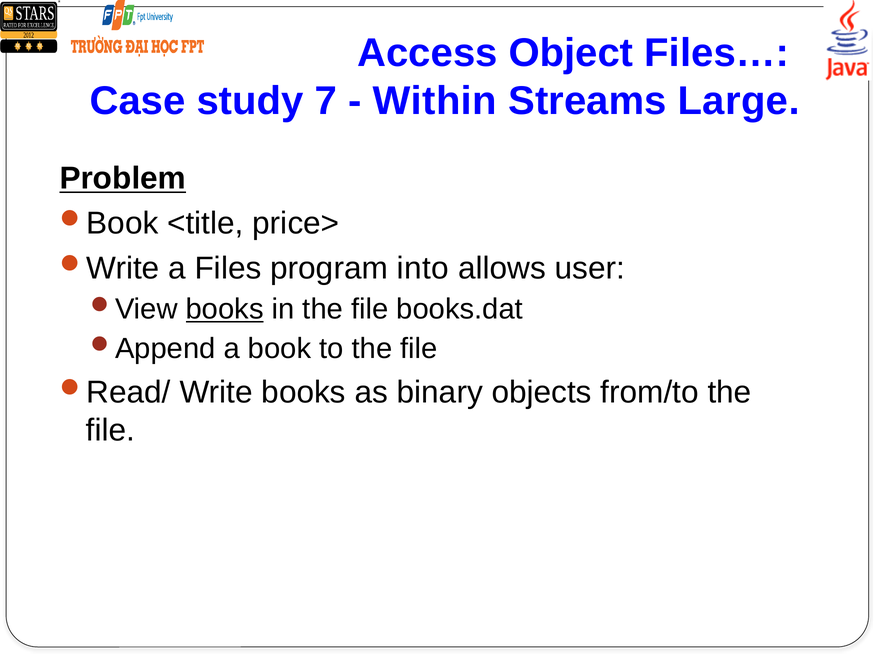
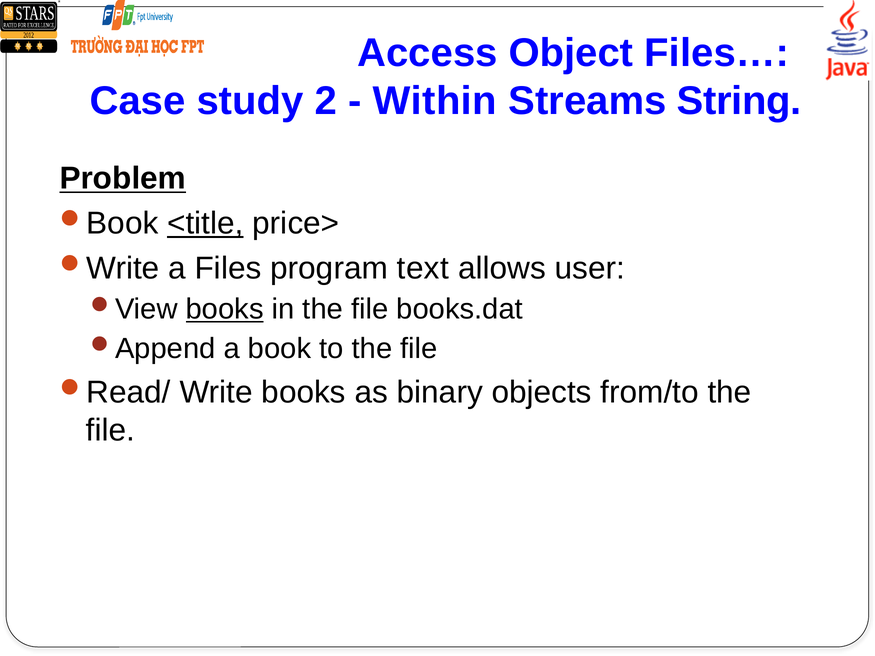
7: 7 -> 2 (326, 101)
Large: Large -> String (739, 101)
<title underline: none -> present (205, 224)
into: into -> text (423, 269)
